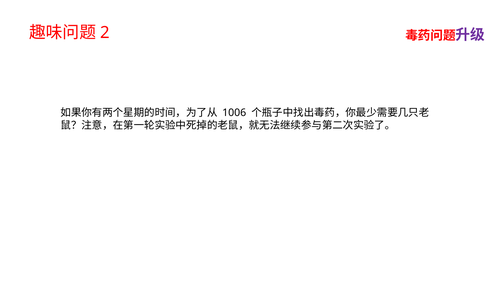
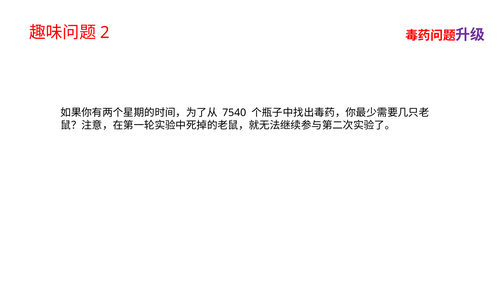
1006: 1006 -> 7540 (234, 113)
